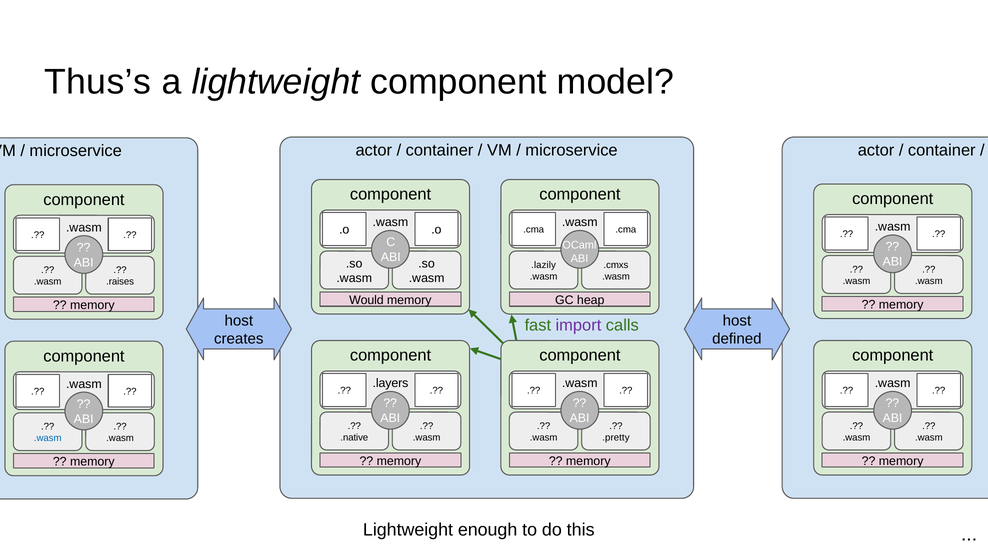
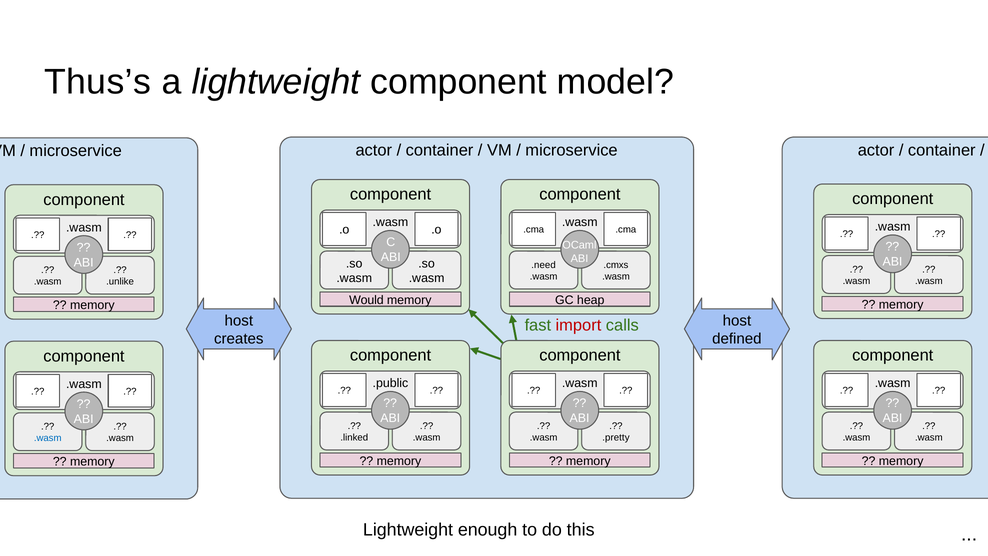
.lazily: .lazily -> .need (544, 265)
.raises: .raises -> .unlike (120, 282)
import colour: purple -> red (578, 325)
.layers: .layers -> .public (390, 383)
.native: .native -> .linked (354, 437)
